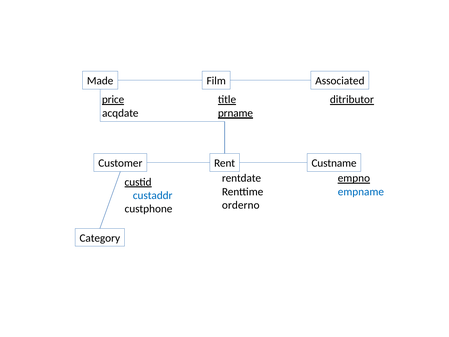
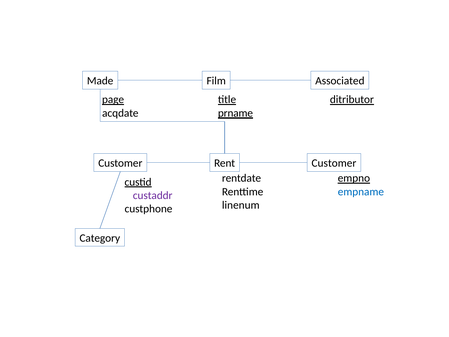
price: price -> page (113, 100)
Rent Custname: Custname -> Customer (334, 163)
custaddr colour: blue -> purple (153, 195)
orderno: orderno -> linenum (241, 205)
